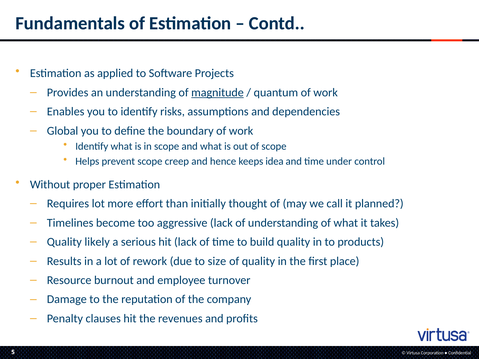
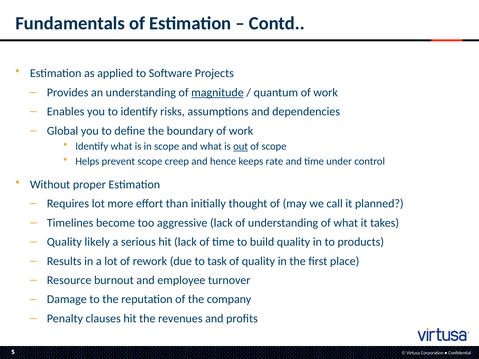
out underline: none -> present (241, 146)
idea: idea -> rate (274, 161)
size: size -> task (217, 261)
